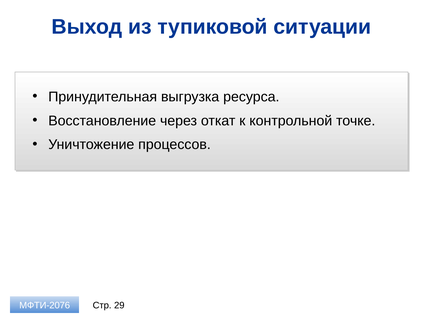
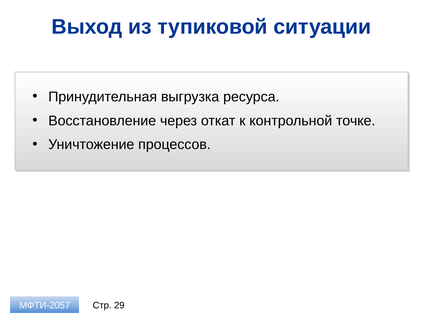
МФТИ-2076: МФТИ-2076 -> МФТИ-2057 (45, 306)
